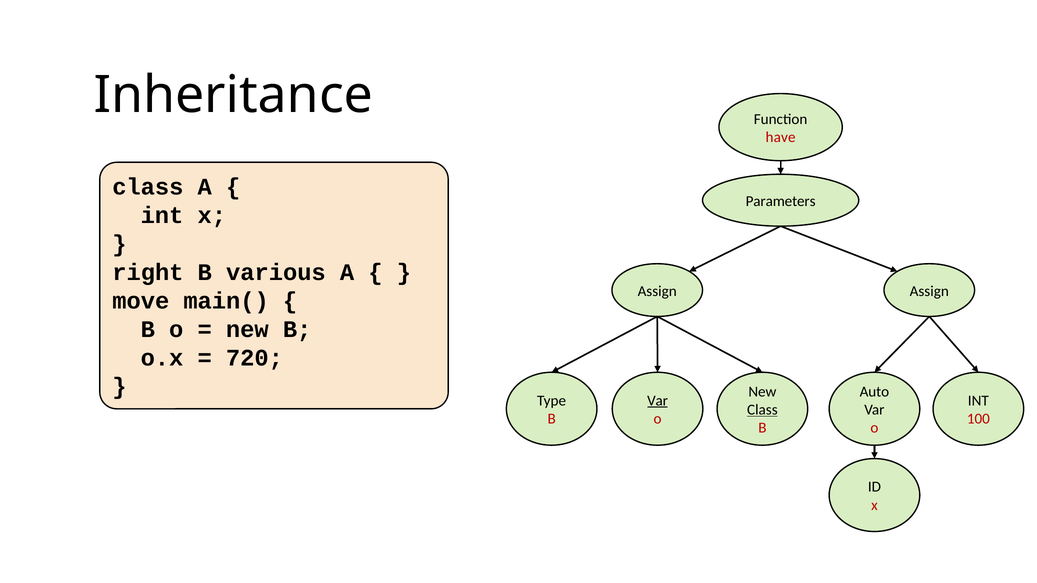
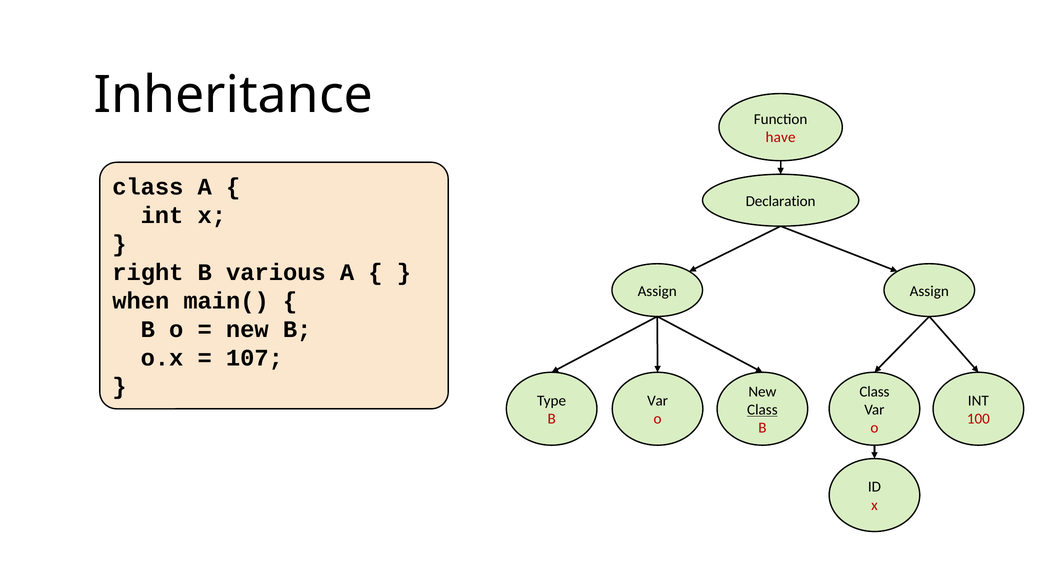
Parameters: Parameters -> Declaration (781, 201)
move: move -> when (141, 301)
720: 720 -> 107 (254, 358)
Auto: Auto -> Class (874, 392)
Var underline: present -> none (658, 401)
